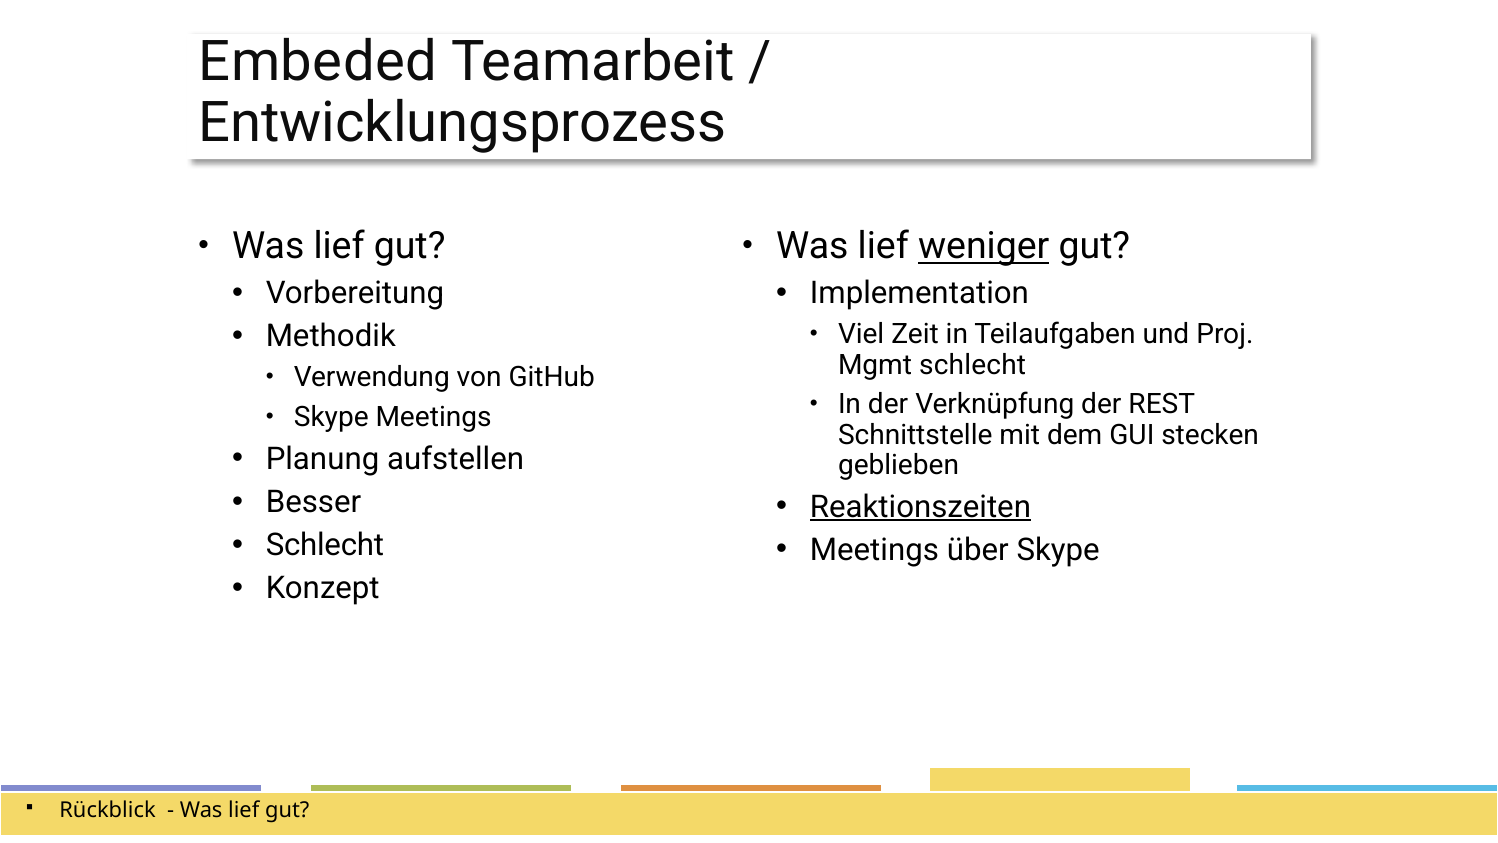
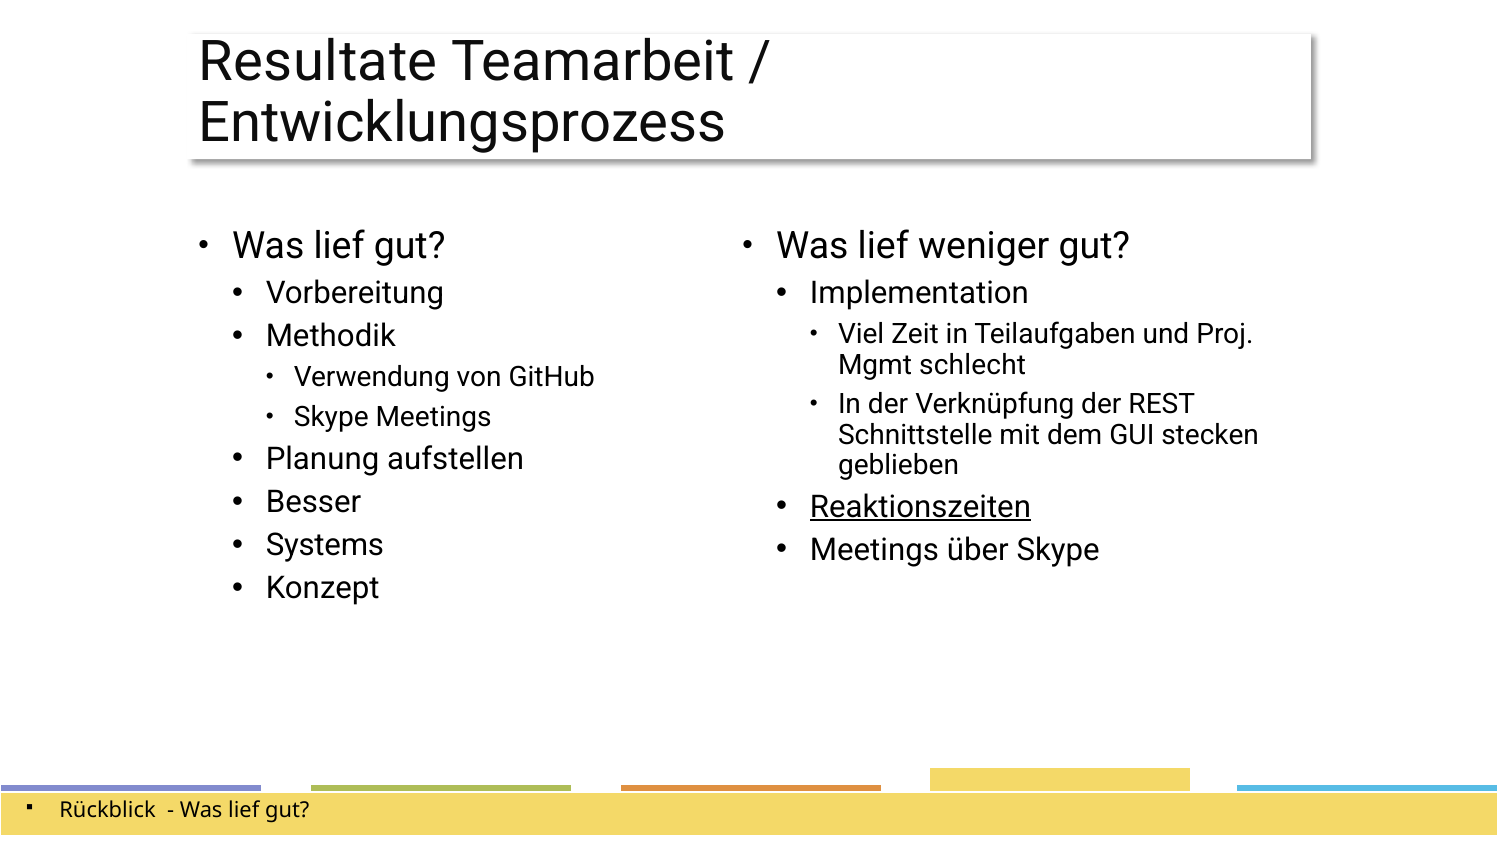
Embeded: Embeded -> Resultate (318, 62)
weniger underline: present -> none (984, 247)
Schlecht: Schlecht -> Systems (325, 545)
